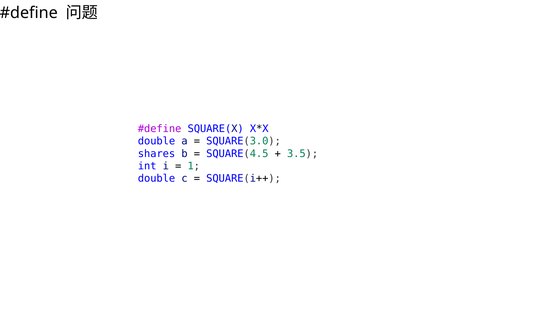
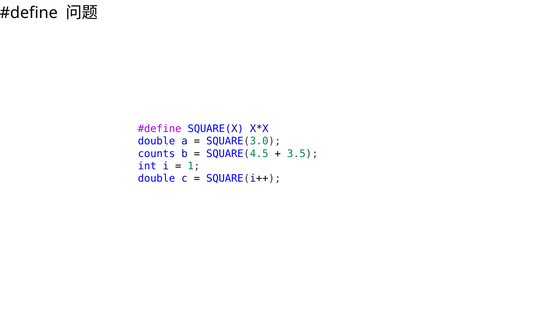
shares: shares -> counts (157, 153)
